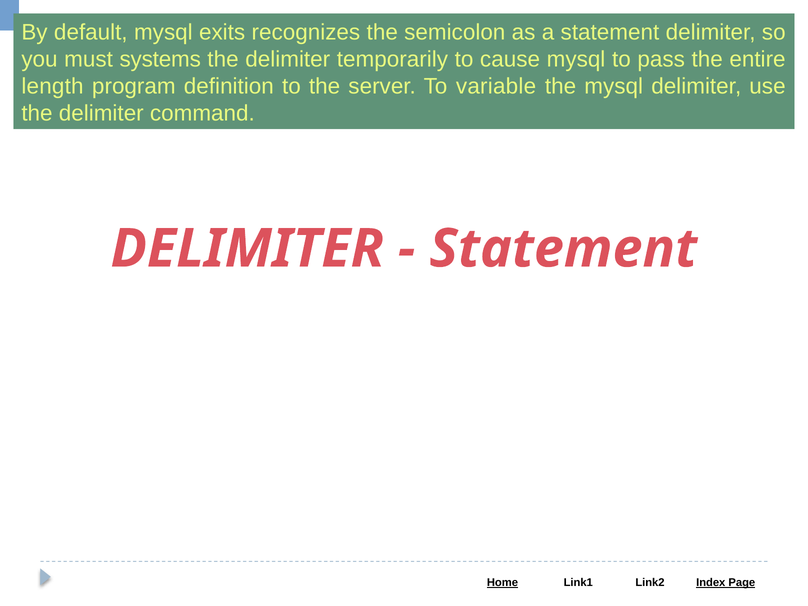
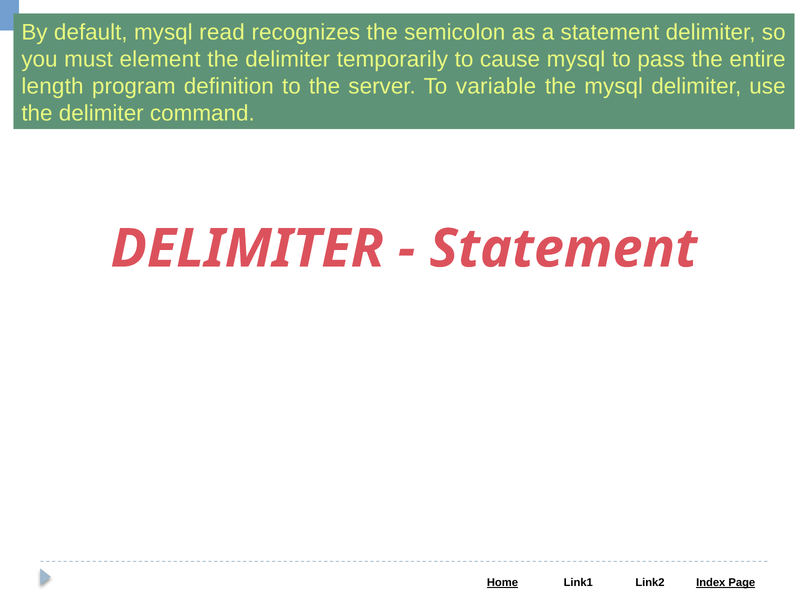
exits: exits -> read (222, 32)
systems: systems -> element (160, 59)
